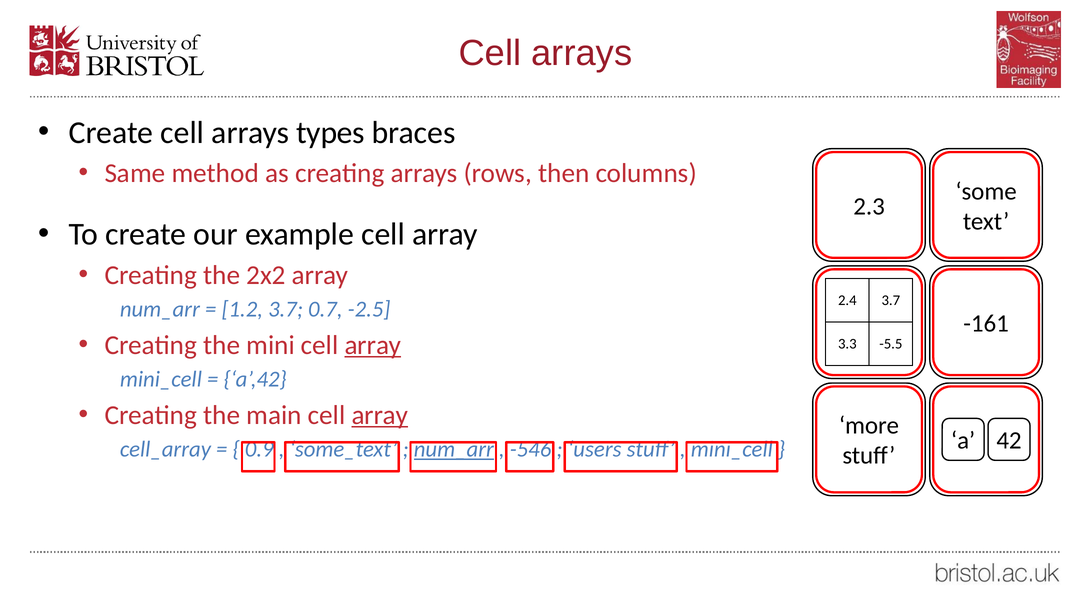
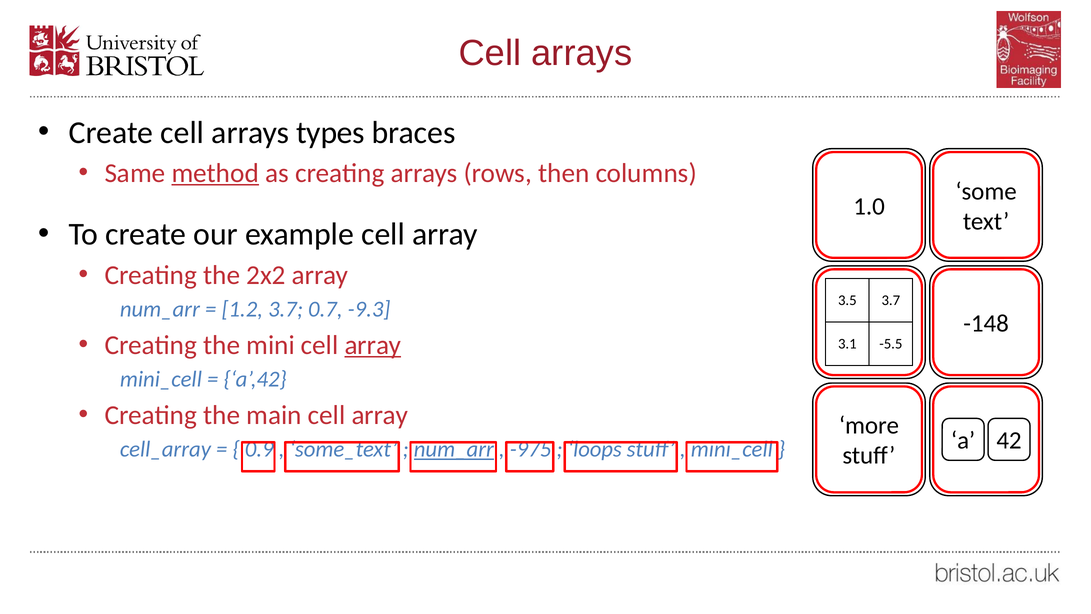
method underline: none -> present (215, 173)
2.3: 2.3 -> 1.0 (869, 206)
2.4: 2.4 -> 3.5 (847, 300)
-2.5: -2.5 -> -9.3 (369, 309)
-161: -161 -> -148 (986, 324)
3.3: 3.3 -> 3.1 (847, 344)
array underline: present -> none (380, 415)
-546: -546 -> -975 (531, 449)
users: users -> loops (595, 449)
